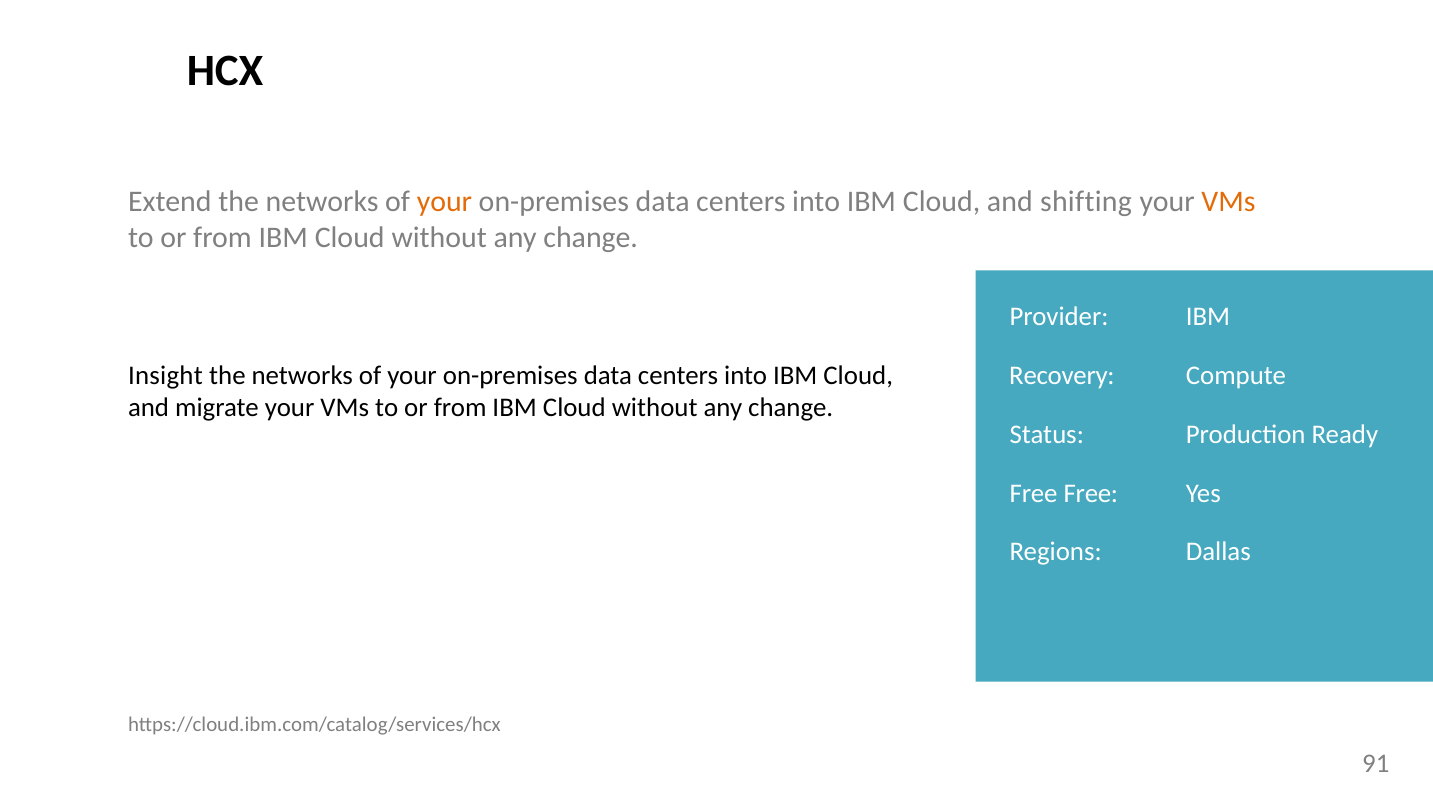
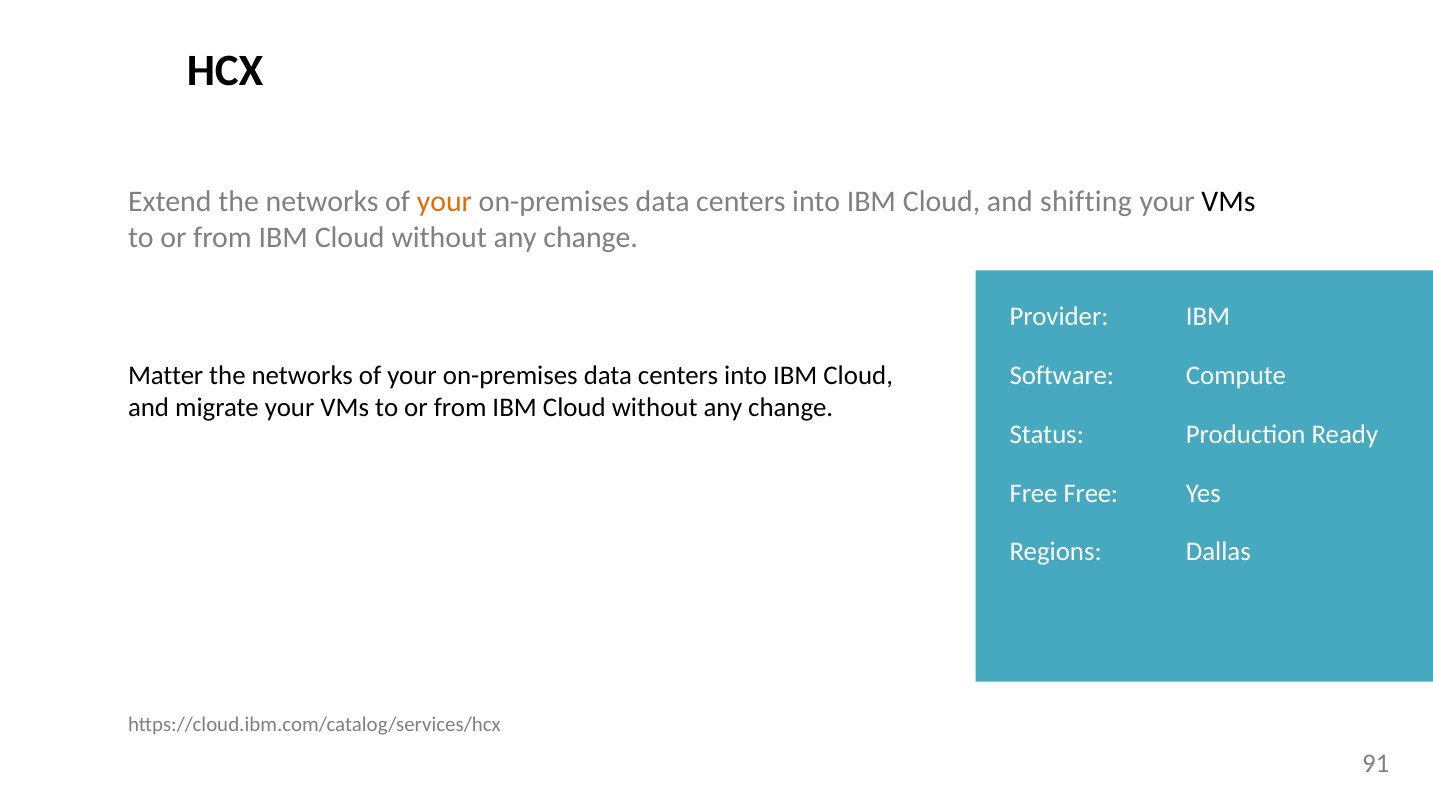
VMs colour: orange -> black (1228, 202)
Insight: Insight -> Matter (166, 376)
Recovery: Recovery -> Software (1062, 376)
